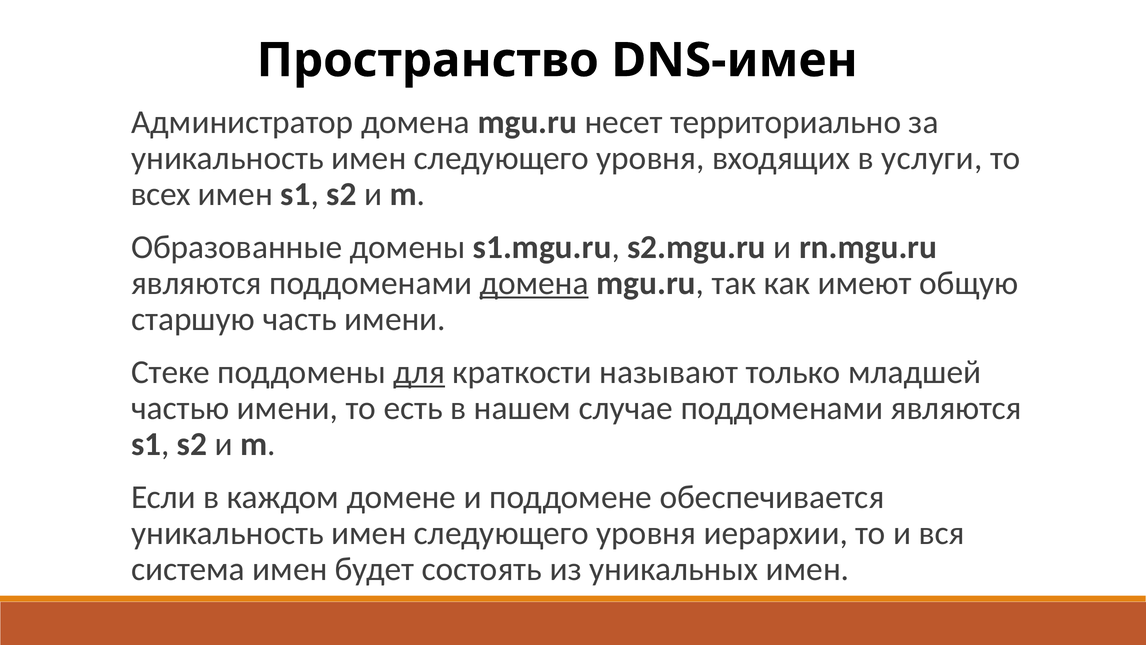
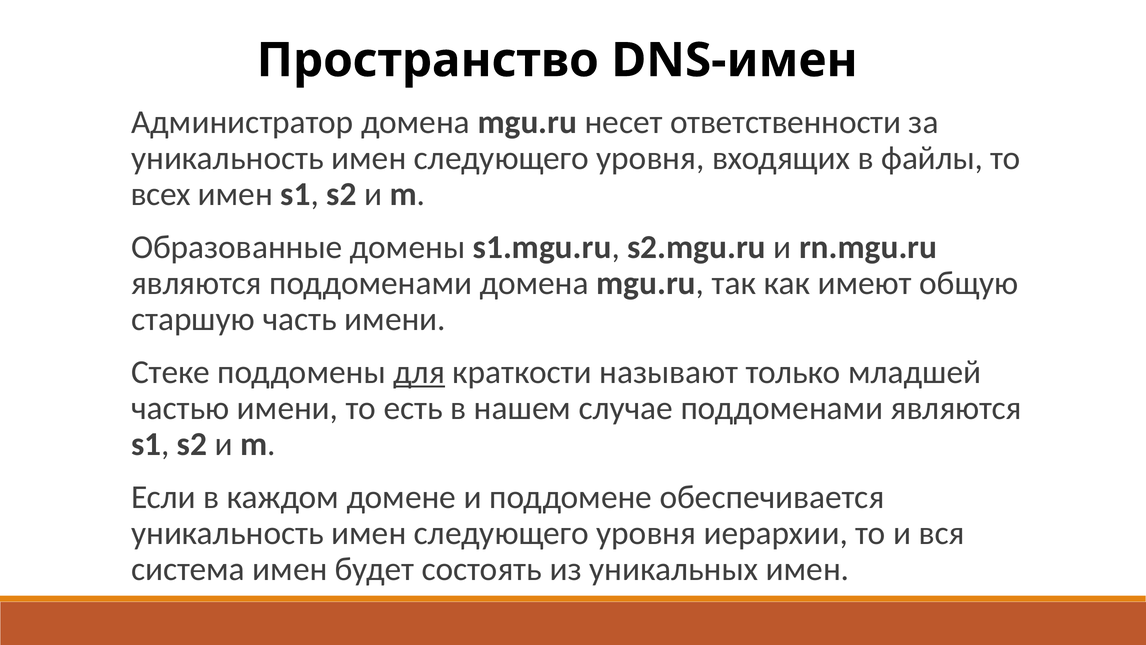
территориально: территориально -> ответственности (786, 122)
услуги: услуги -> файлы (932, 158)
домена underline: present -> none (534, 283)
